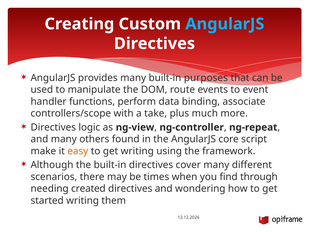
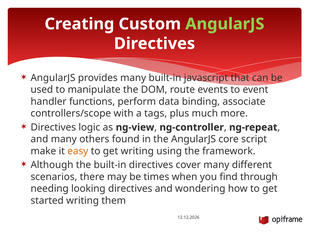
AngularJS colour: light blue -> light green (225, 24)
purposes: purposes -> javascript (206, 78)
take: take -> tags (156, 113)
created: created -> looking (88, 188)
